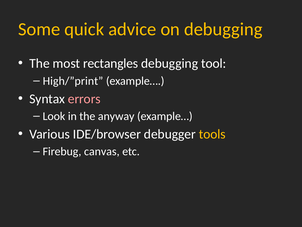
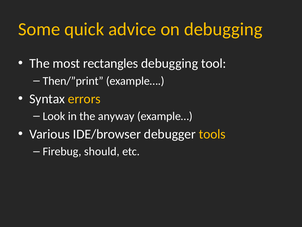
High/”print: High/”print -> Then/”print (73, 81)
errors colour: pink -> yellow (84, 99)
canvas: canvas -> should (102, 151)
